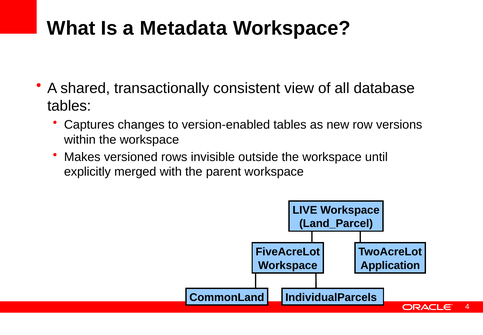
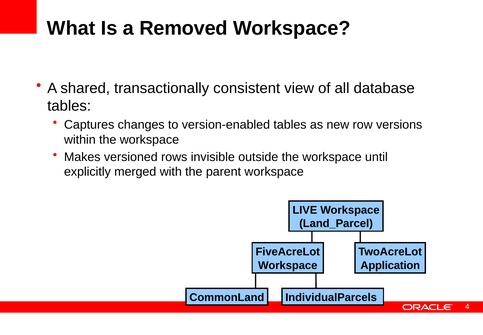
Metadata: Metadata -> Removed (184, 28)
